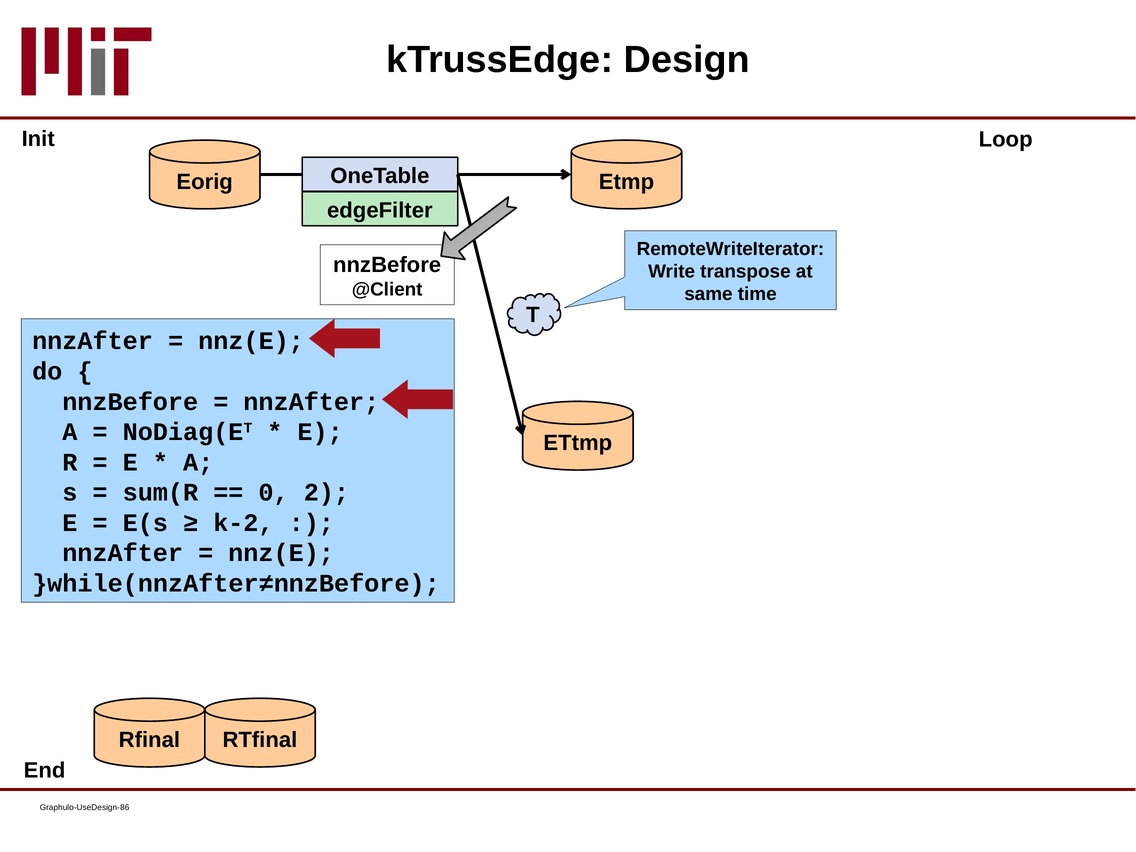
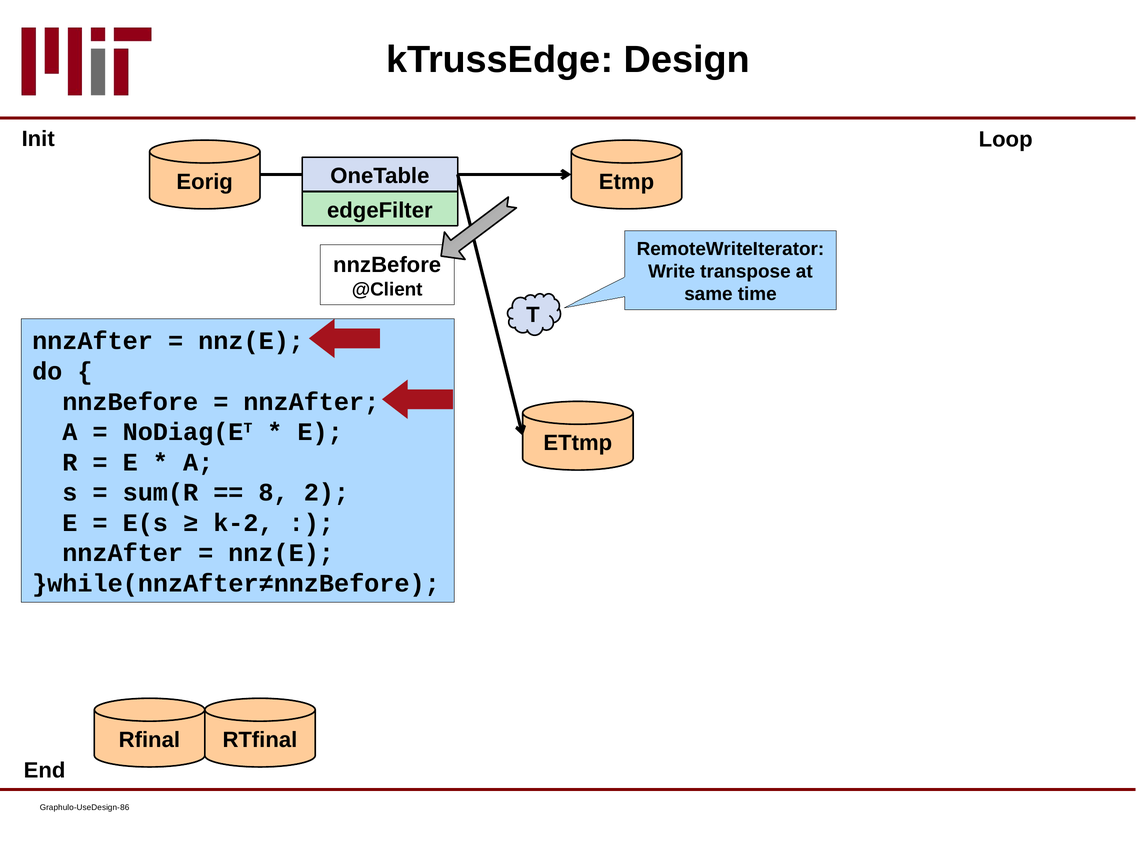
0: 0 -> 8 (274, 493)
